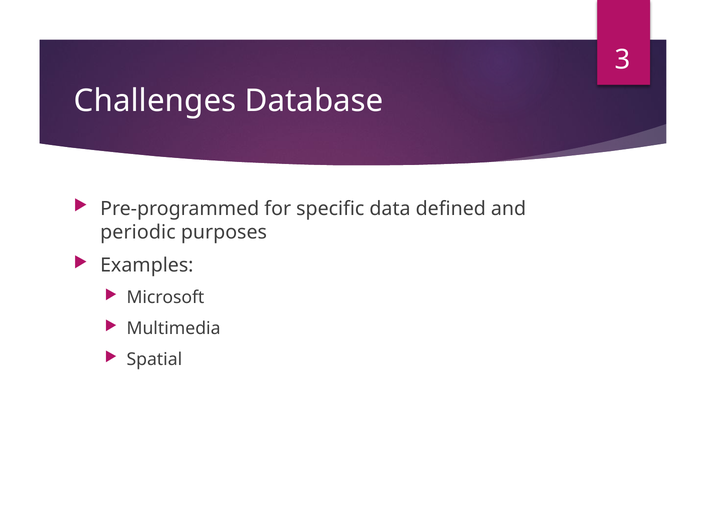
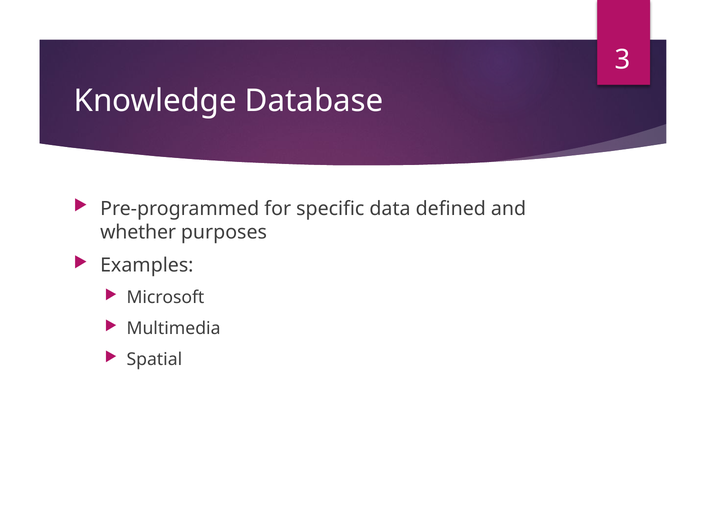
Challenges: Challenges -> Knowledge (155, 101)
periodic: periodic -> whether (138, 232)
